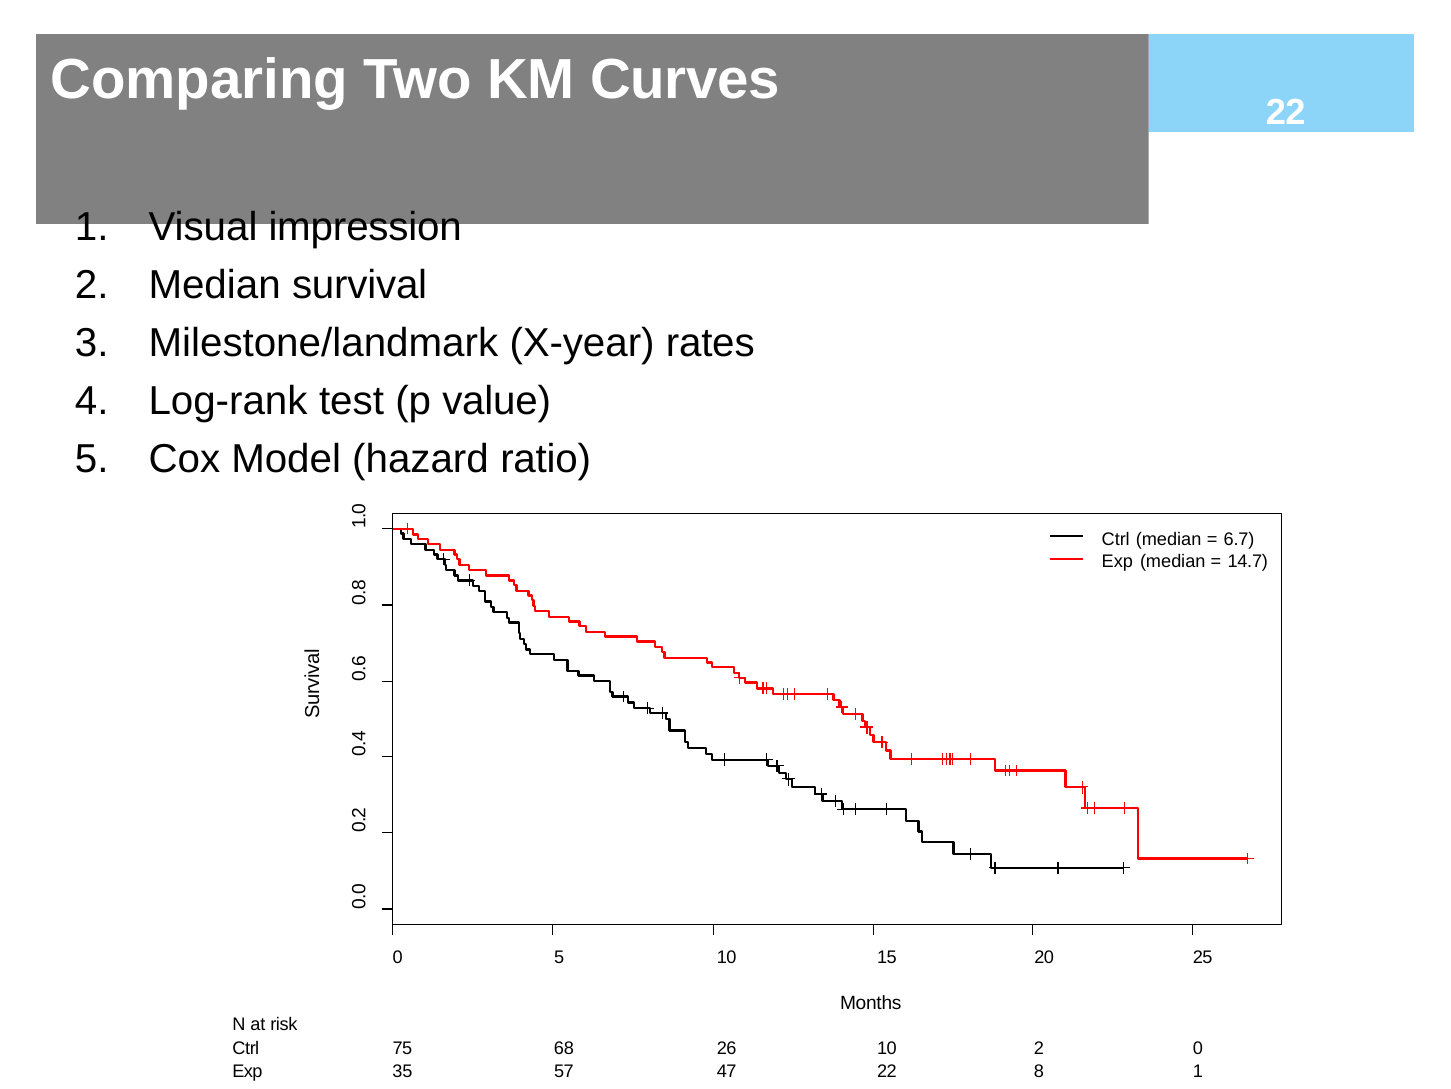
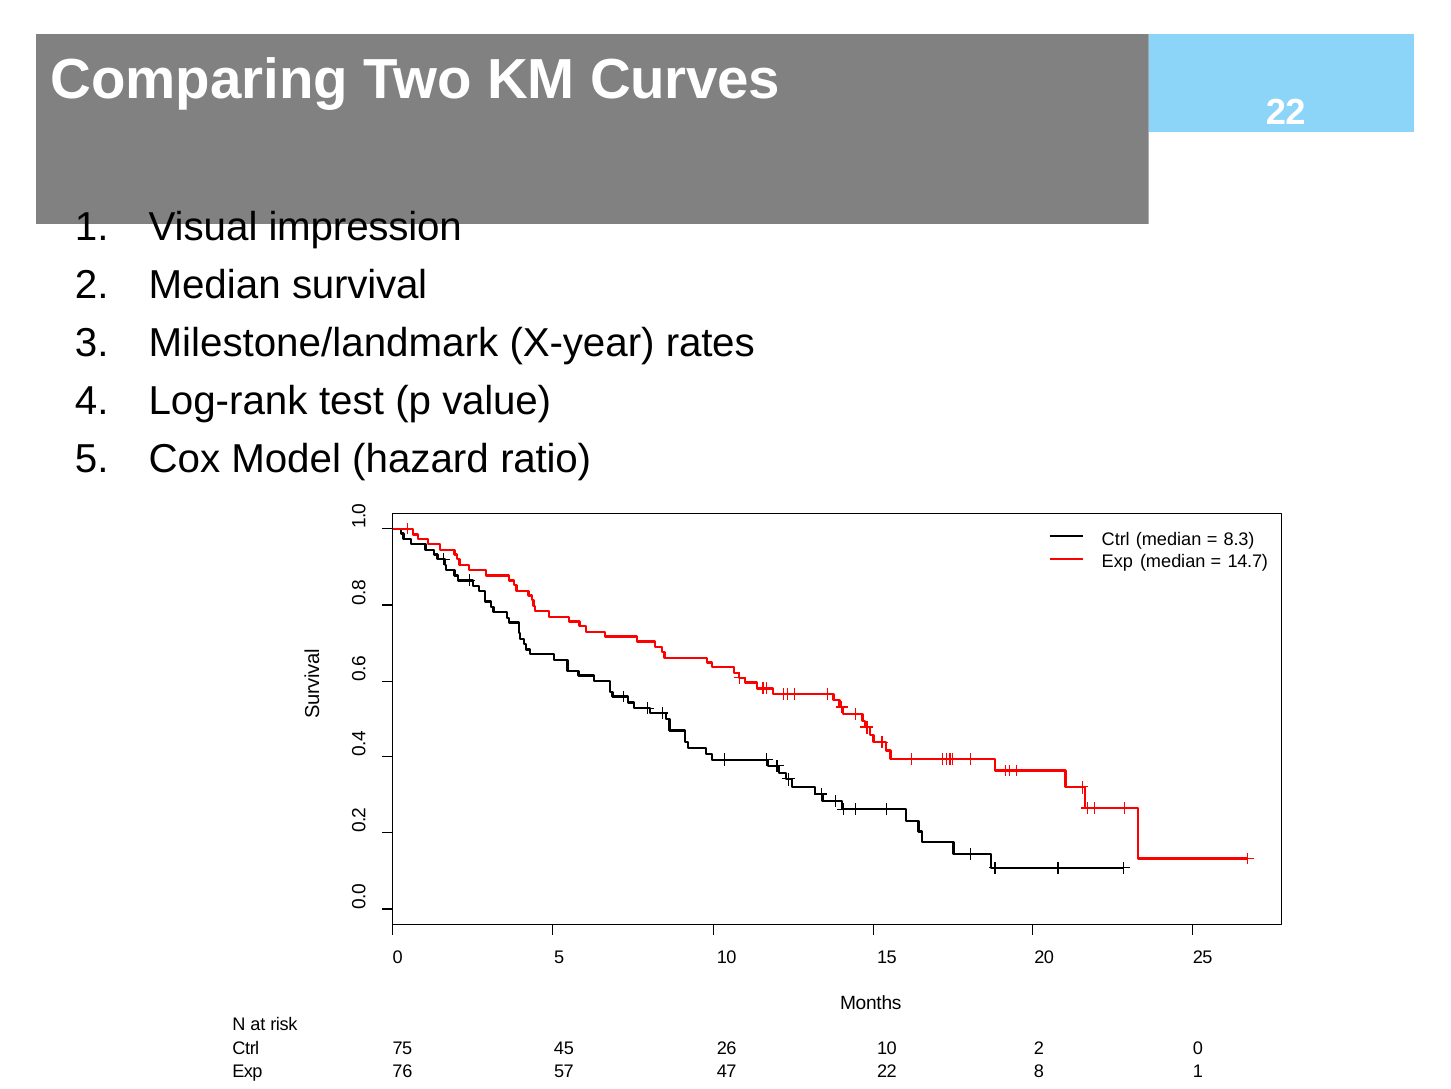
6.7: 6.7 -> 8.3 (1239, 539)
68: 68 -> 45 (564, 1048)
35: 35 -> 76 (402, 1071)
